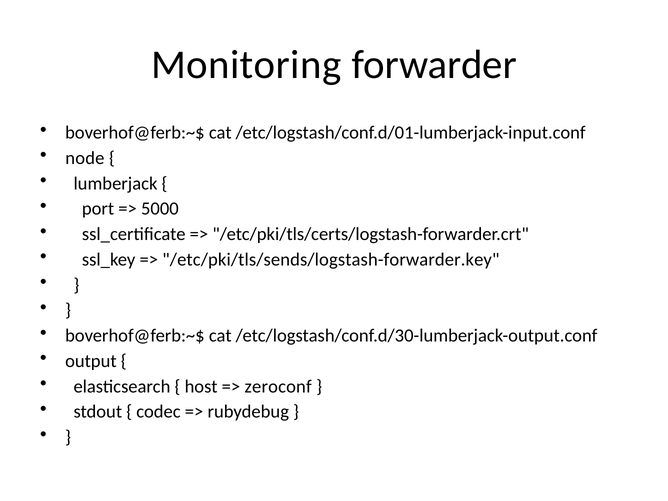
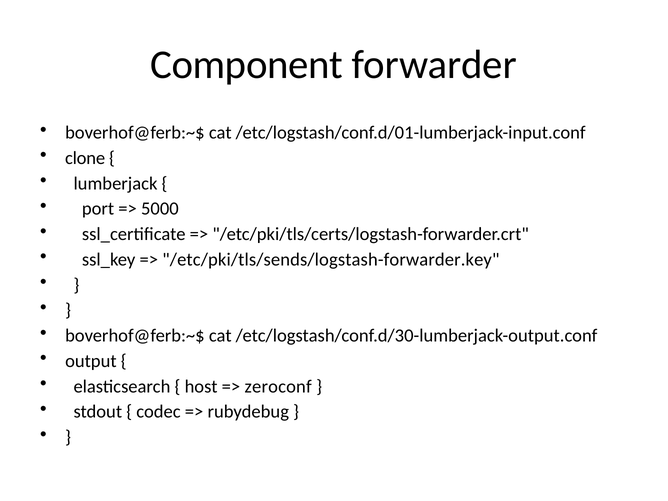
Monitoring: Monitoring -> Component (247, 65)
node: node -> clone (85, 158)
